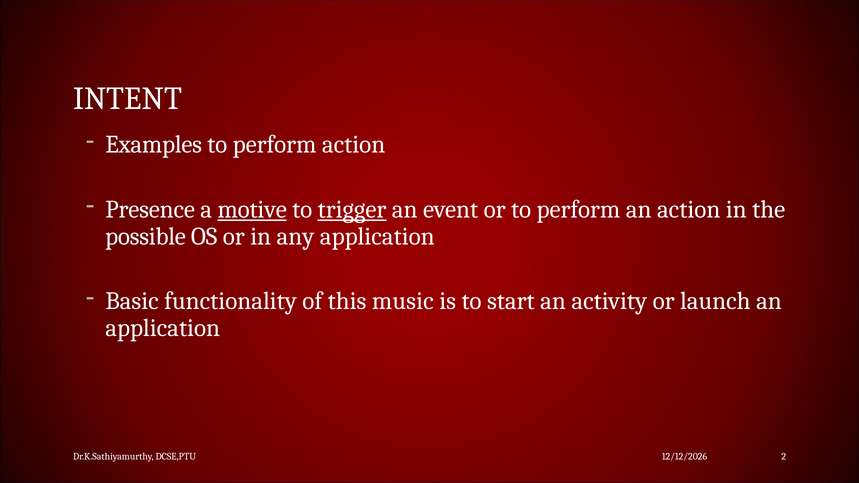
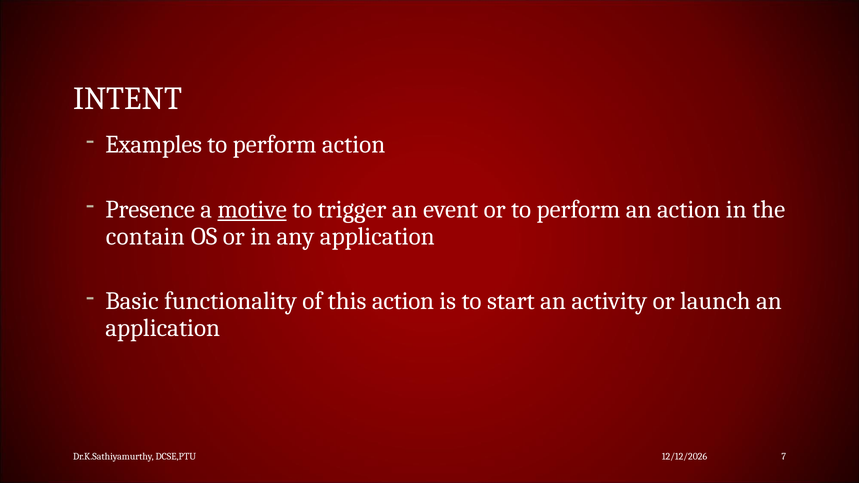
trigger underline: present -> none (352, 209)
possible: possible -> contain (145, 236)
this music: music -> action (403, 301)
2: 2 -> 7 (784, 457)
